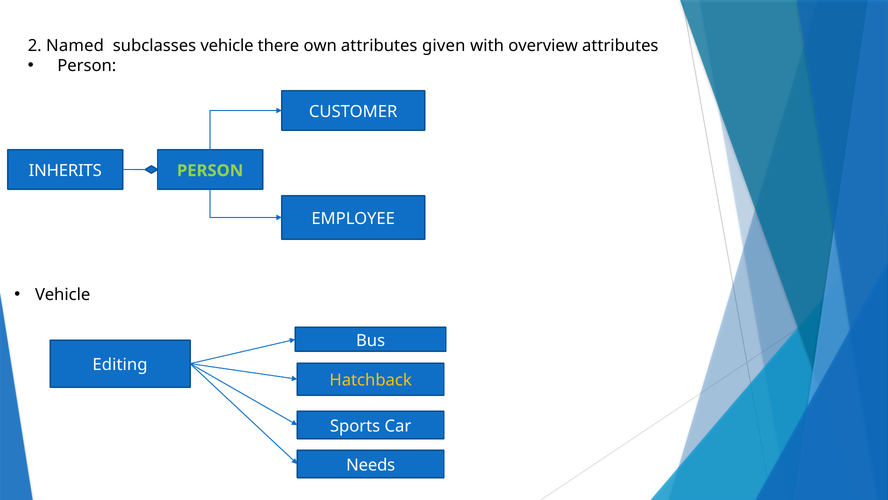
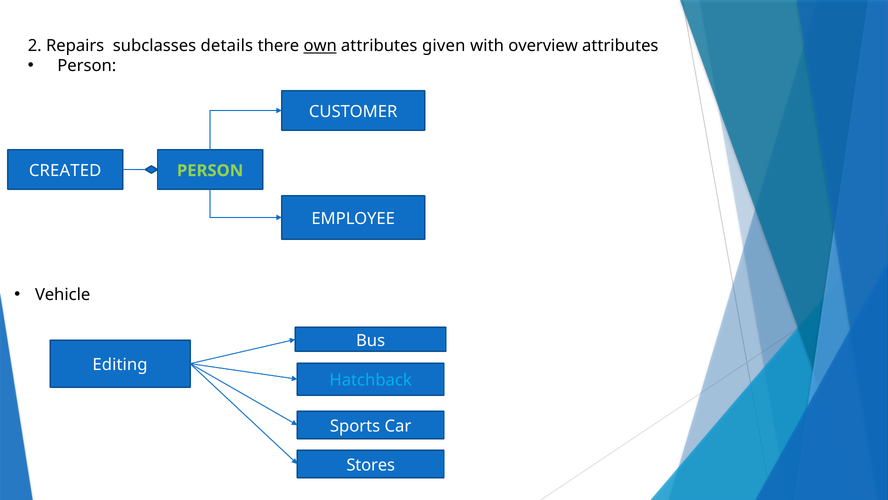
Named: Named -> Repairs (75, 46)
subclasses vehicle: vehicle -> details (227, 46)
own underline: none -> present (320, 46)
INHERITS: INHERITS -> CREATED (65, 171)
Hatchback colour: yellow -> light blue (371, 380)
Needs: Needs -> Stores (371, 465)
